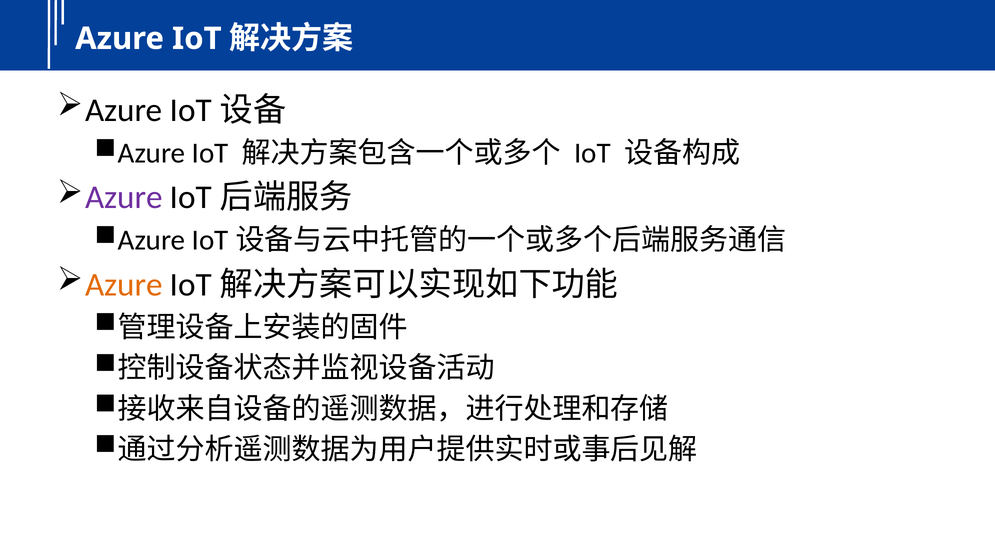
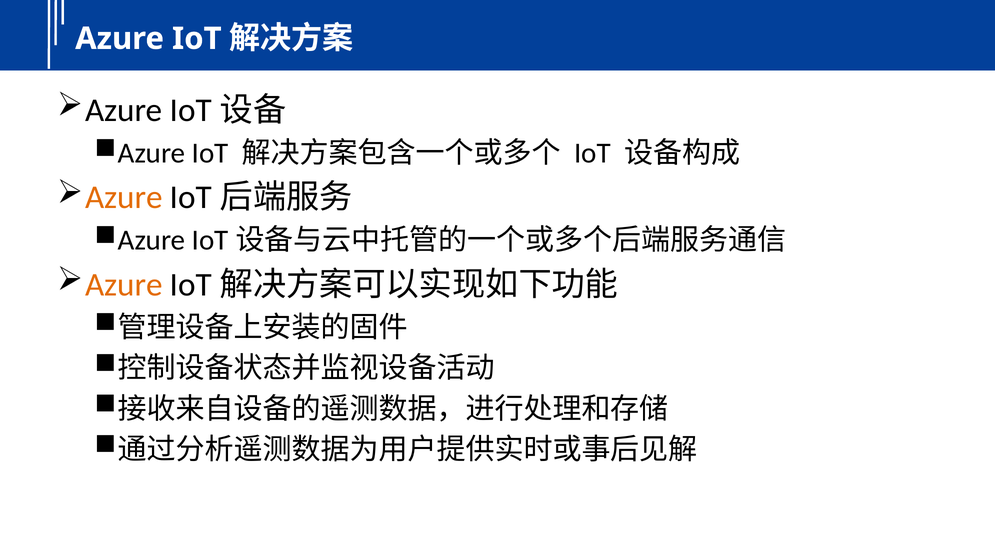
Azure colour: purple -> orange (124, 197)
